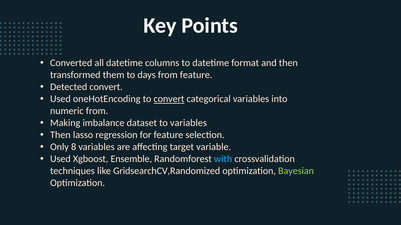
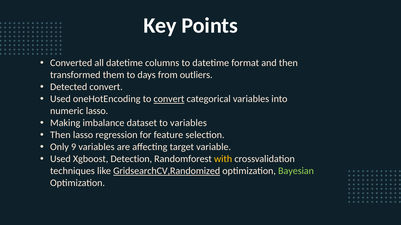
from feature: feature -> outliers (196, 75)
numeric from: from -> lasso (97, 111)
8: 8 -> 9 (74, 147)
Ensemble: Ensemble -> Detection (131, 159)
with colour: light blue -> yellow (223, 159)
GridsearchCV,Randomized underline: none -> present (167, 171)
